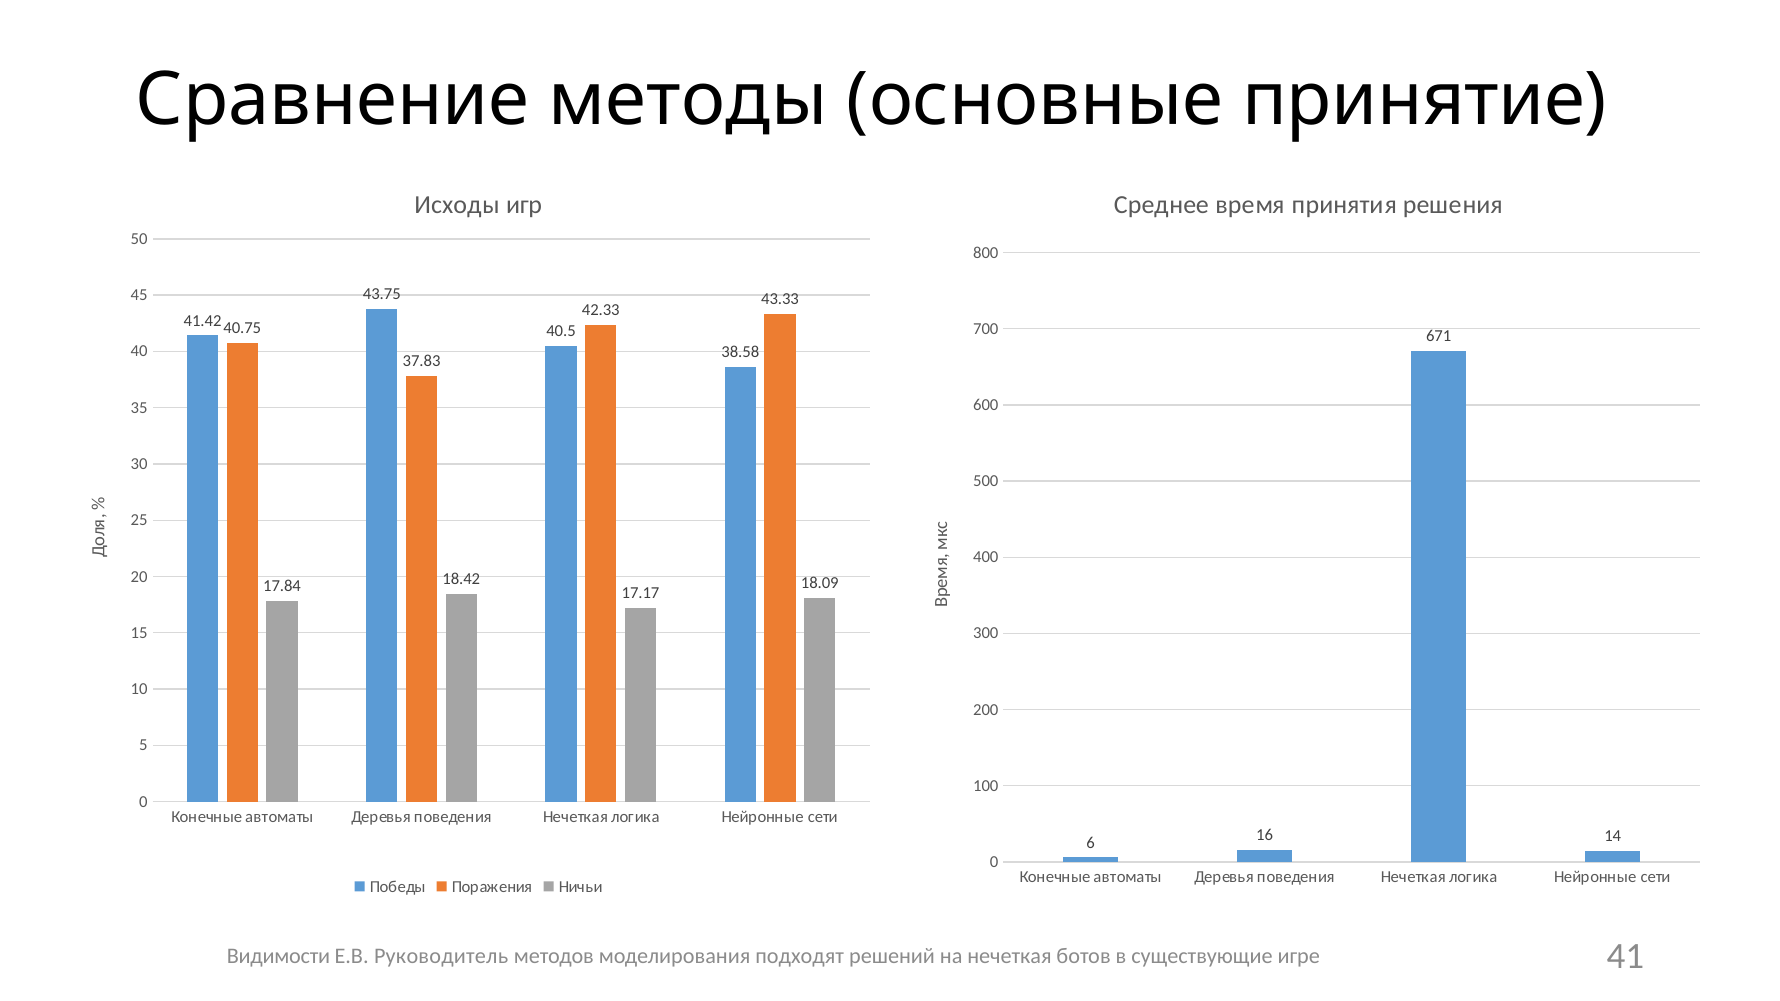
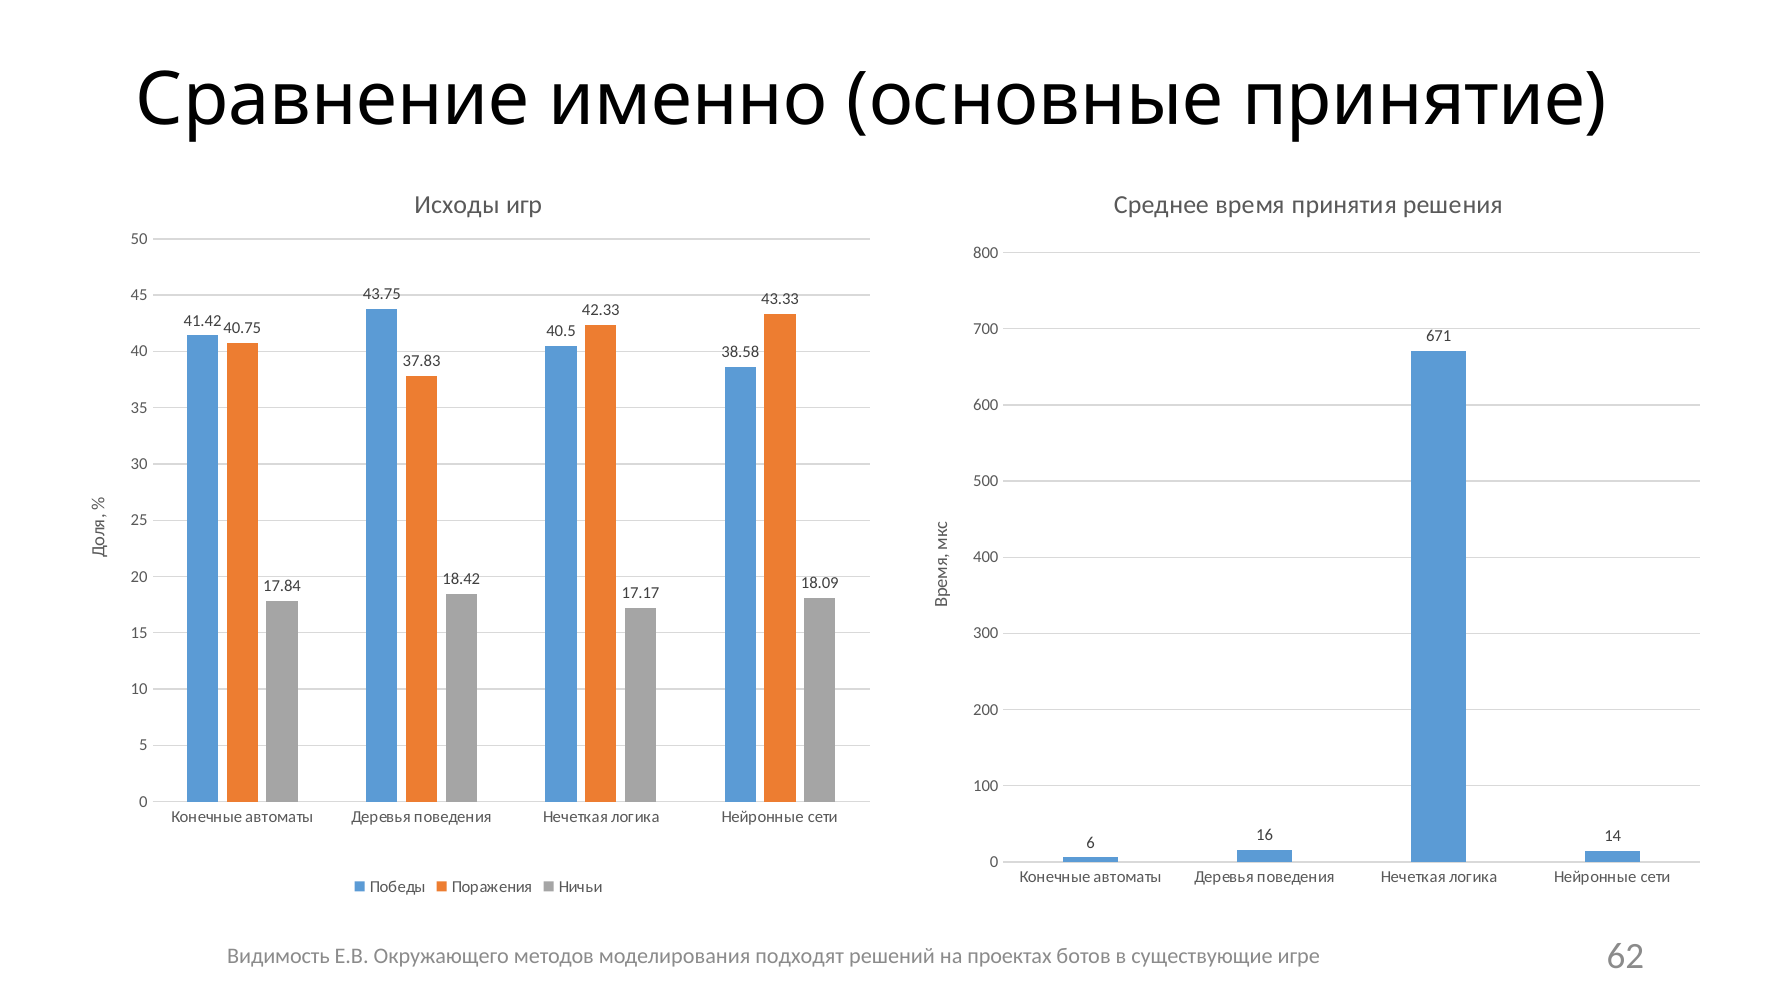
методы: методы -> именно (688, 101)
Видимости: Видимости -> Видимость (278, 956)
Руководитель: Руководитель -> Окружающего (441, 956)
на нечеткая: нечеткая -> проектах (1010, 956)
41: 41 -> 62 (1625, 957)
